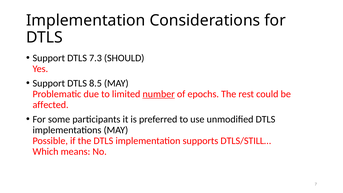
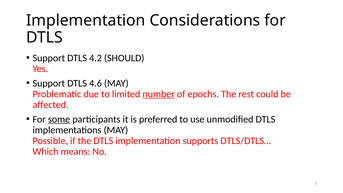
7.3: 7.3 -> 4.2 (96, 58)
8.5: 8.5 -> 4.6 (96, 83)
some underline: none -> present (59, 119)
DTLS/STILL…: DTLS/STILL… -> DTLS/DTLS… (246, 141)
